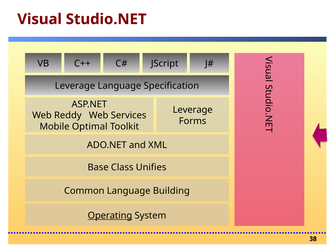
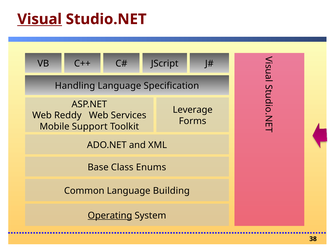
Visual underline: none -> present (40, 19)
Leverage: Leverage -> Handling (75, 86)
Optimal: Optimal -> Support (90, 127)
Unifies: Unifies -> Enums (151, 167)
